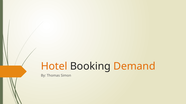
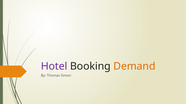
Hotel colour: orange -> purple (54, 67)
